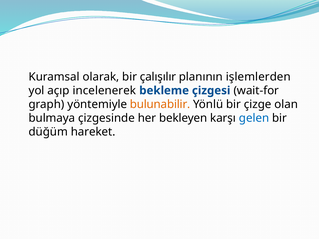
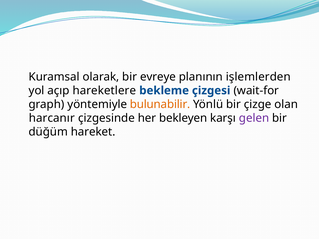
çalışılır: çalışılır -> evreye (158, 77)
incelenerek: incelenerek -> hareketlere (104, 91)
bulmaya: bulmaya -> harcanır (52, 118)
gelen colour: blue -> purple (254, 118)
